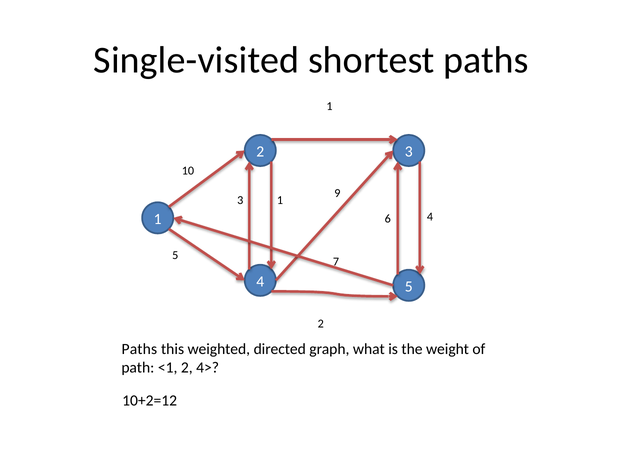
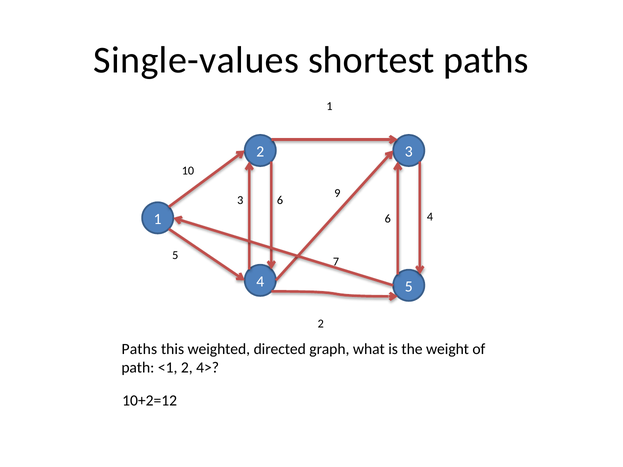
Single-visited: Single-visited -> Single-values (196, 60)
3 1: 1 -> 6 (280, 200)
